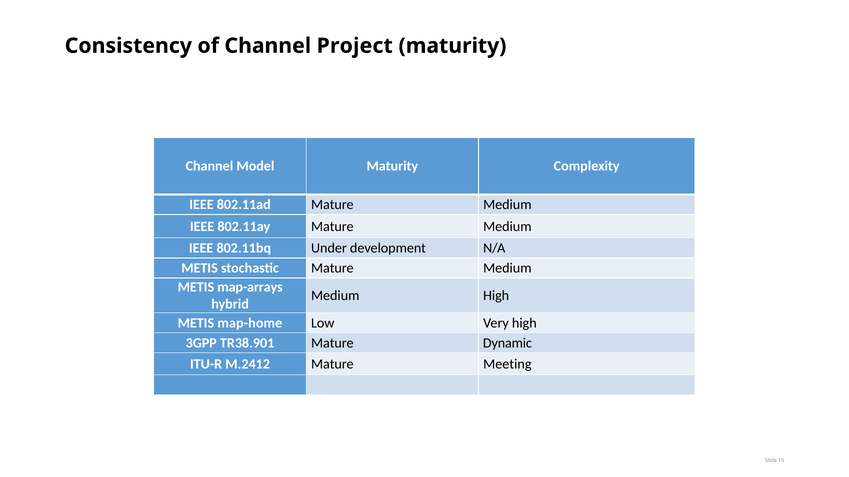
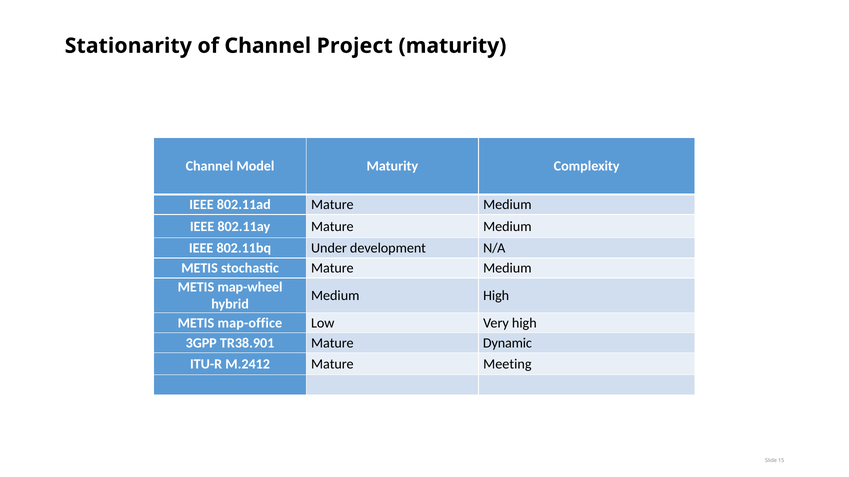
Consistency: Consistency -> Stationarity (128, 46)
map-arrays: map-arrays -> map-wheel (250, 287)
map-home: map-home -> map-office (250, 323)
